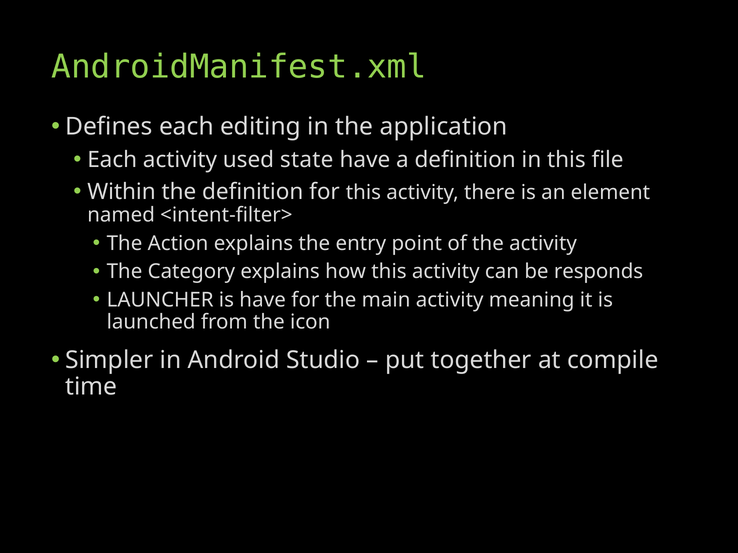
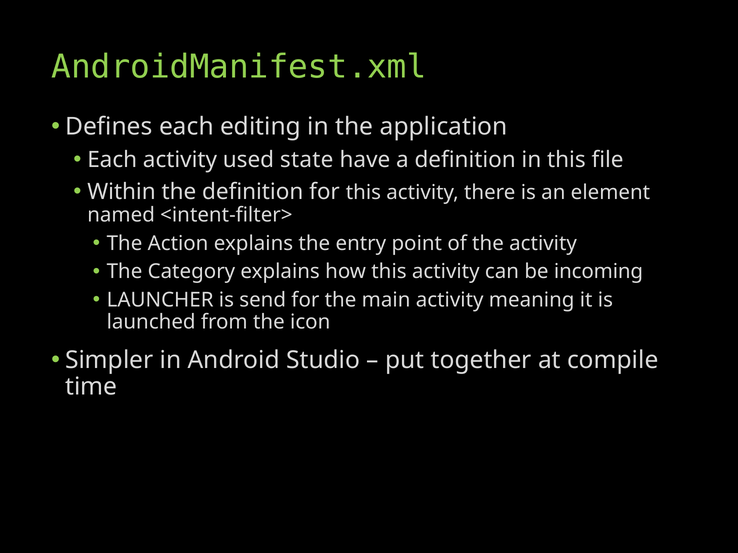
responds: responds -> incoming (599, 272)
is have: have -> send (263, 300)
